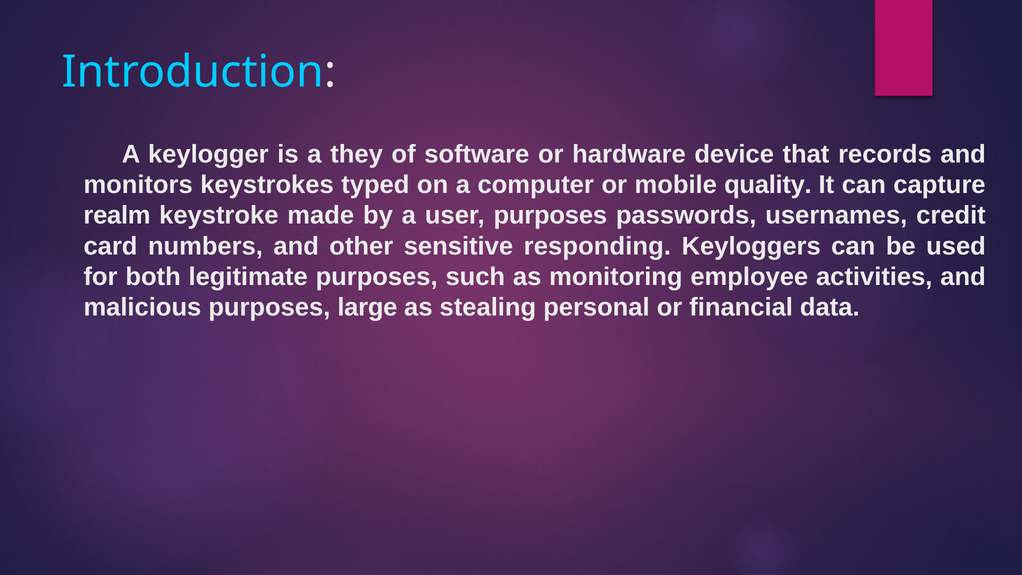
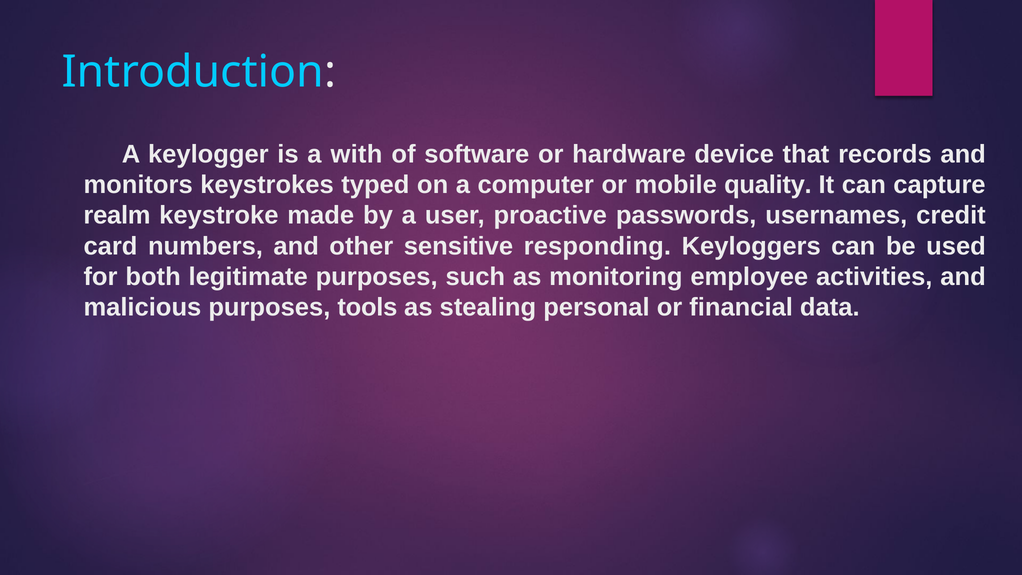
they: they -> with (356, 154)
user purposes: purposes -> proactive (550, 215)
large: large -> tools (367, 307)
